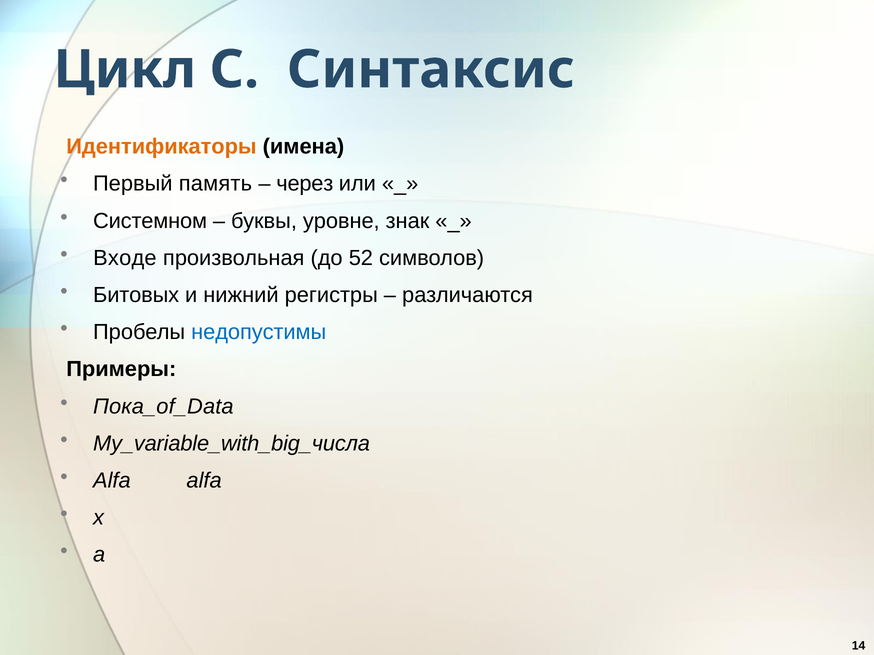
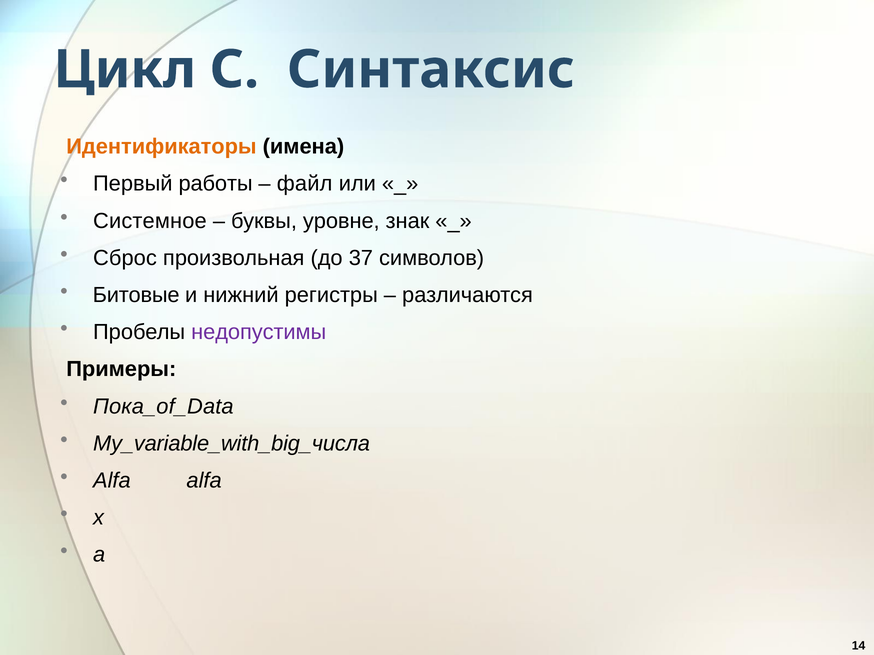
память: память -> работы (216, 184)
через: через -> файл (305, 184)
Системном: Системном -> Системное (150, 221)
Входе: Входе -> Сброс (125, 258)
52: 52 -> 37 (361, 258)
Битовых: Битовых -> Битовые (136, 295)
недопустимы colour: blue -> purple (259, 332)
